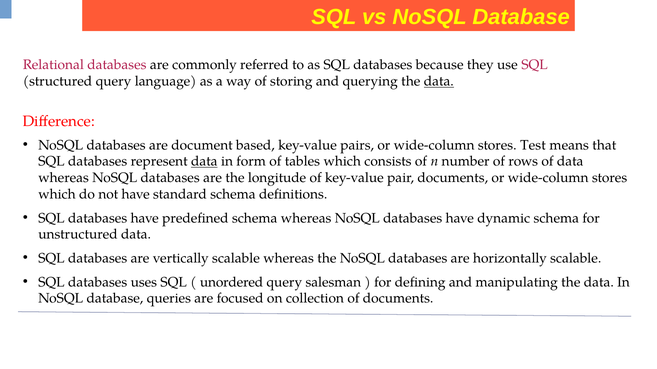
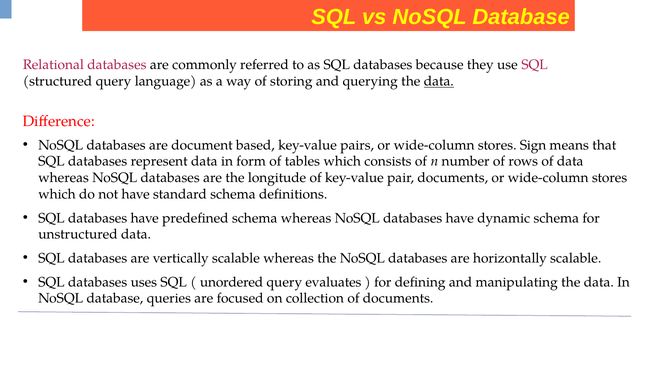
Test: Test -> Sign (533, 145)
data underline: present -> none (204, 162)
salesman: salesman -> evaluates (333, 282)
